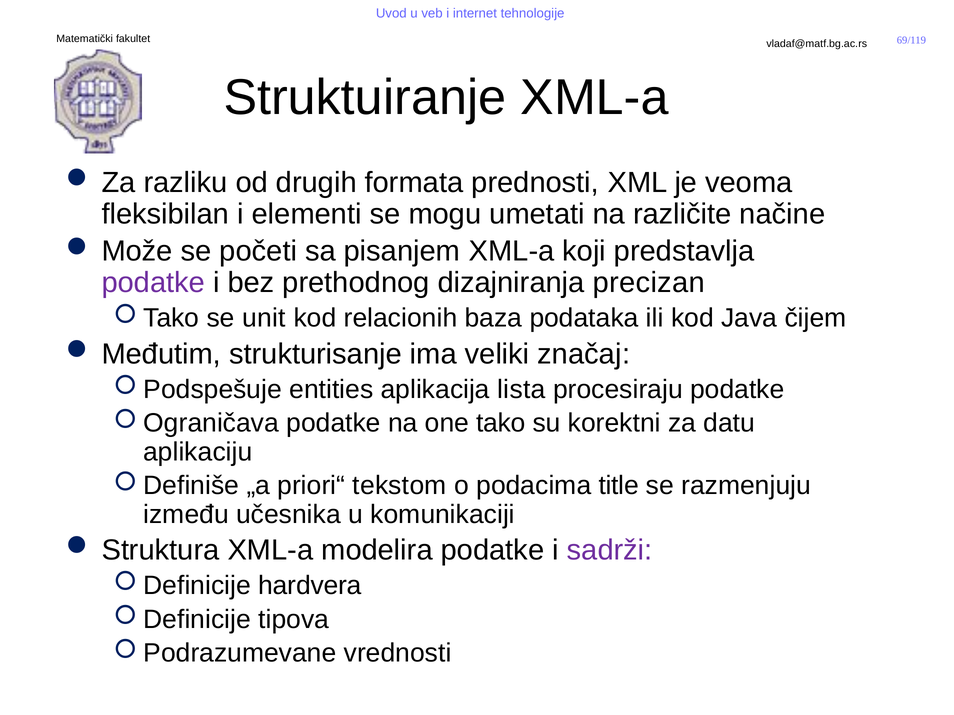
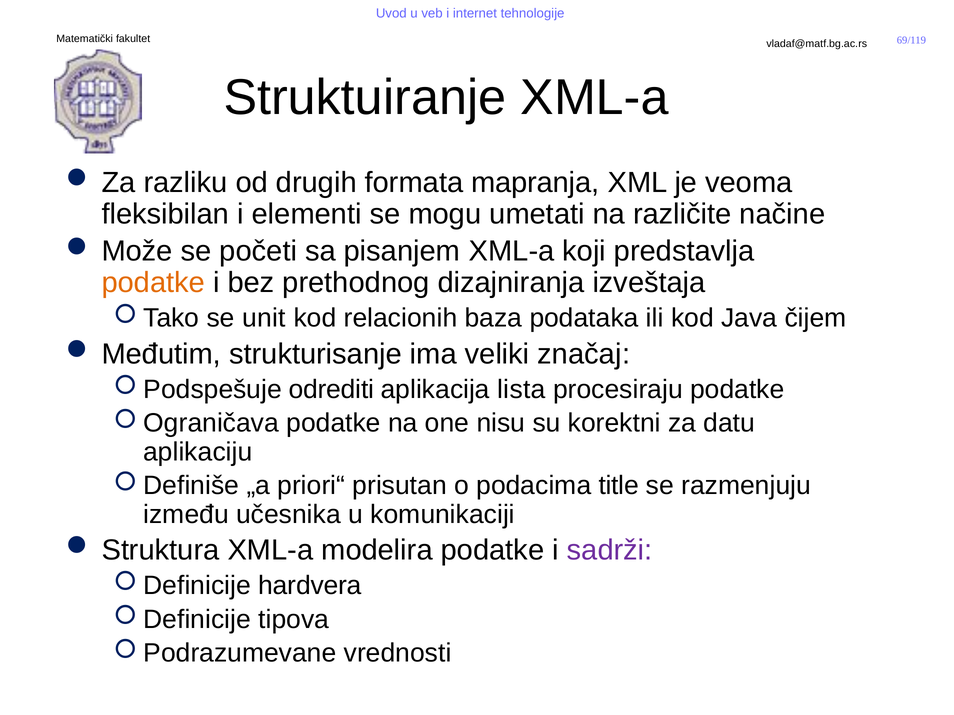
prednosti: prednosti -> mapranja (535, 183)
podatke colour: purple -> orange (153, 283)
precizan: precizan -> izveštaja (649, 283)
entities: entities -> odrediti (331, 390)
tako: tako -> nisu (501, 423)
tekstom: tekstom -> prisutan (400, 486)
